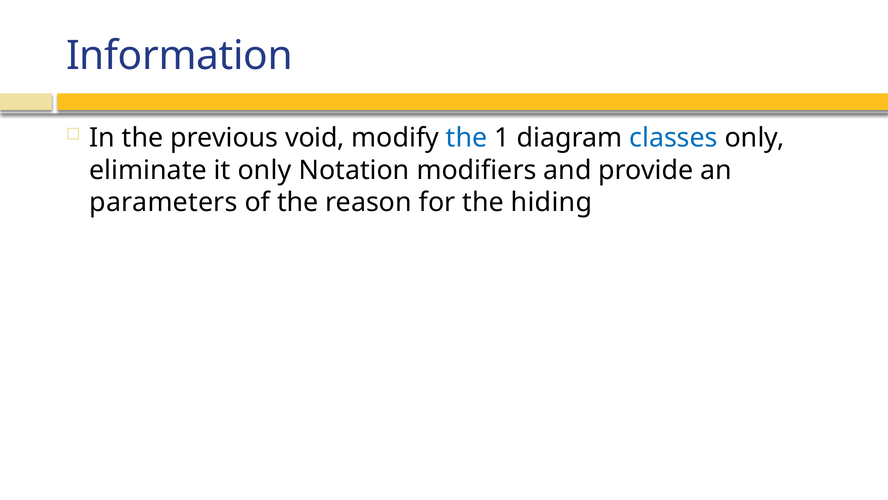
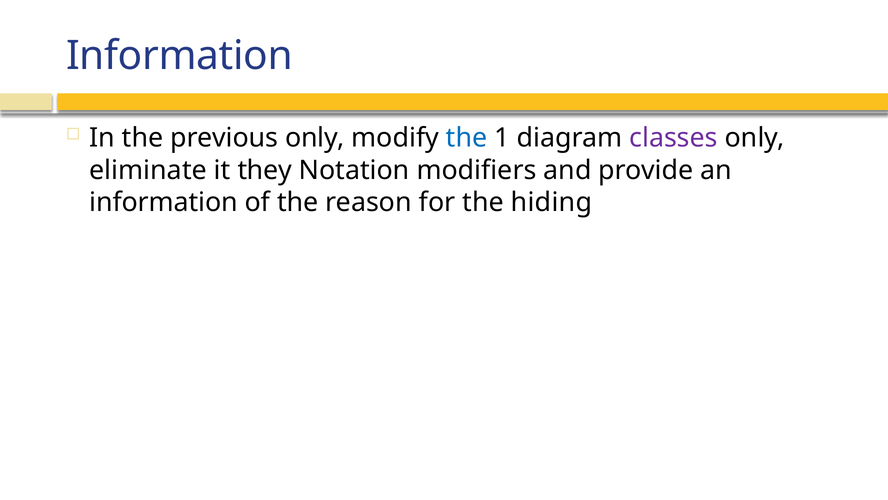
previous void: void -> only (315, 138)
classes colour: blue -> purple (673, 138)
it only: only -> they (265, 170)
parameters: parameters -> information (164, 202)
